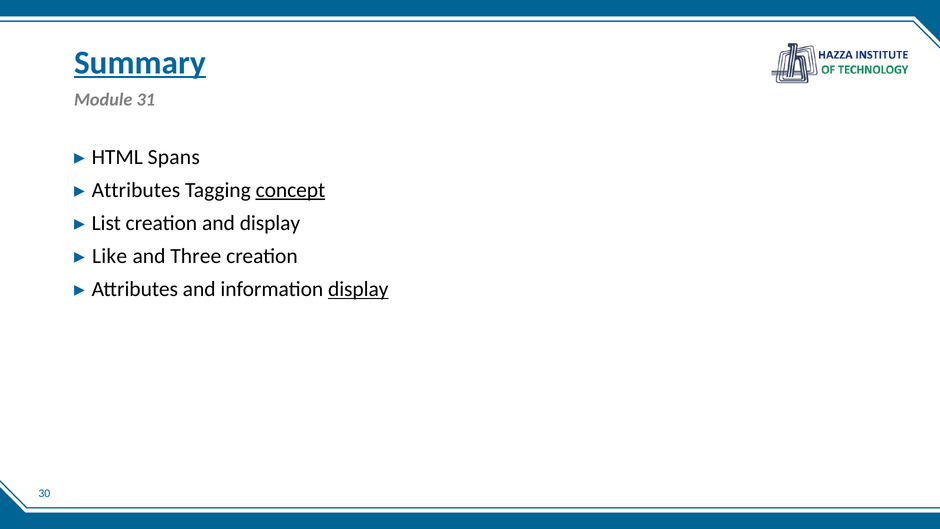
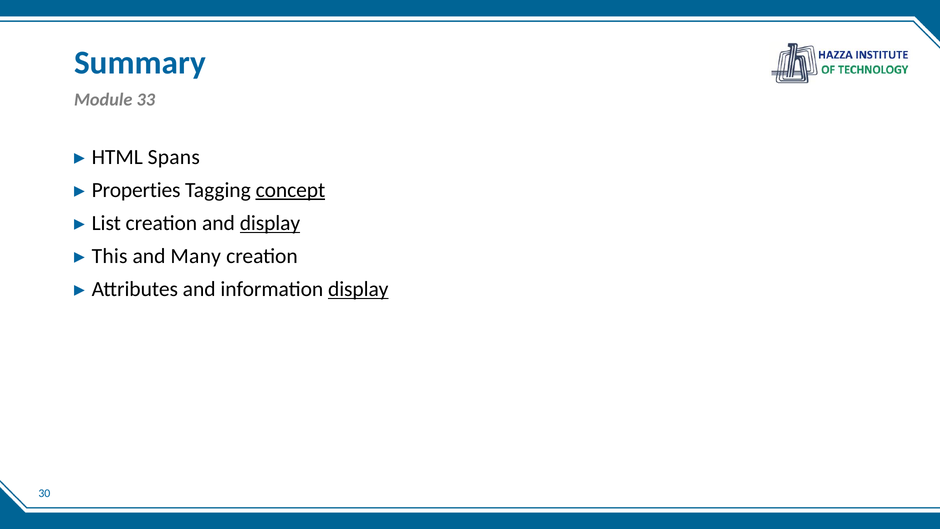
Summary underline: present -> none (140, 63)
31: 31 -> 33 (146, 100)
Attributes: Attributes -> Properties (136, 190)
display underline: none -> present (270, 223)
Like: Like -> This (110, 256)
Three: Three -> Many (196, 256)
